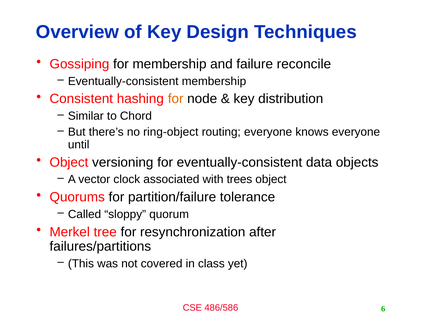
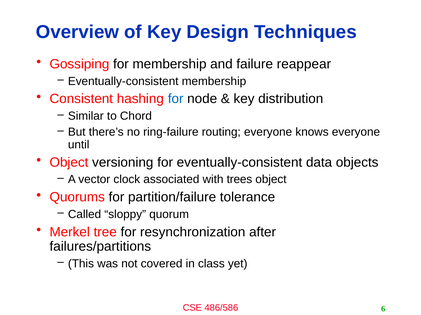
reconcile: reconcile -> reappear (304, 64)
for colour: orange -> blue (176, 99)
ring-object: ring-object -> ring-failure (171, 132)
